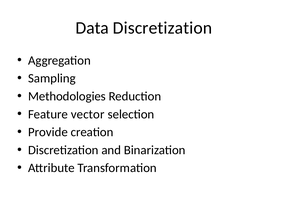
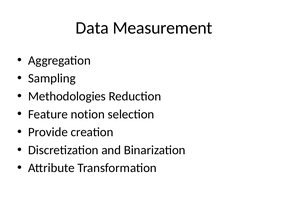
Data Discretization: Discretization -> Measurement (163, 28)
vector: vector -> notion (88, 114)
